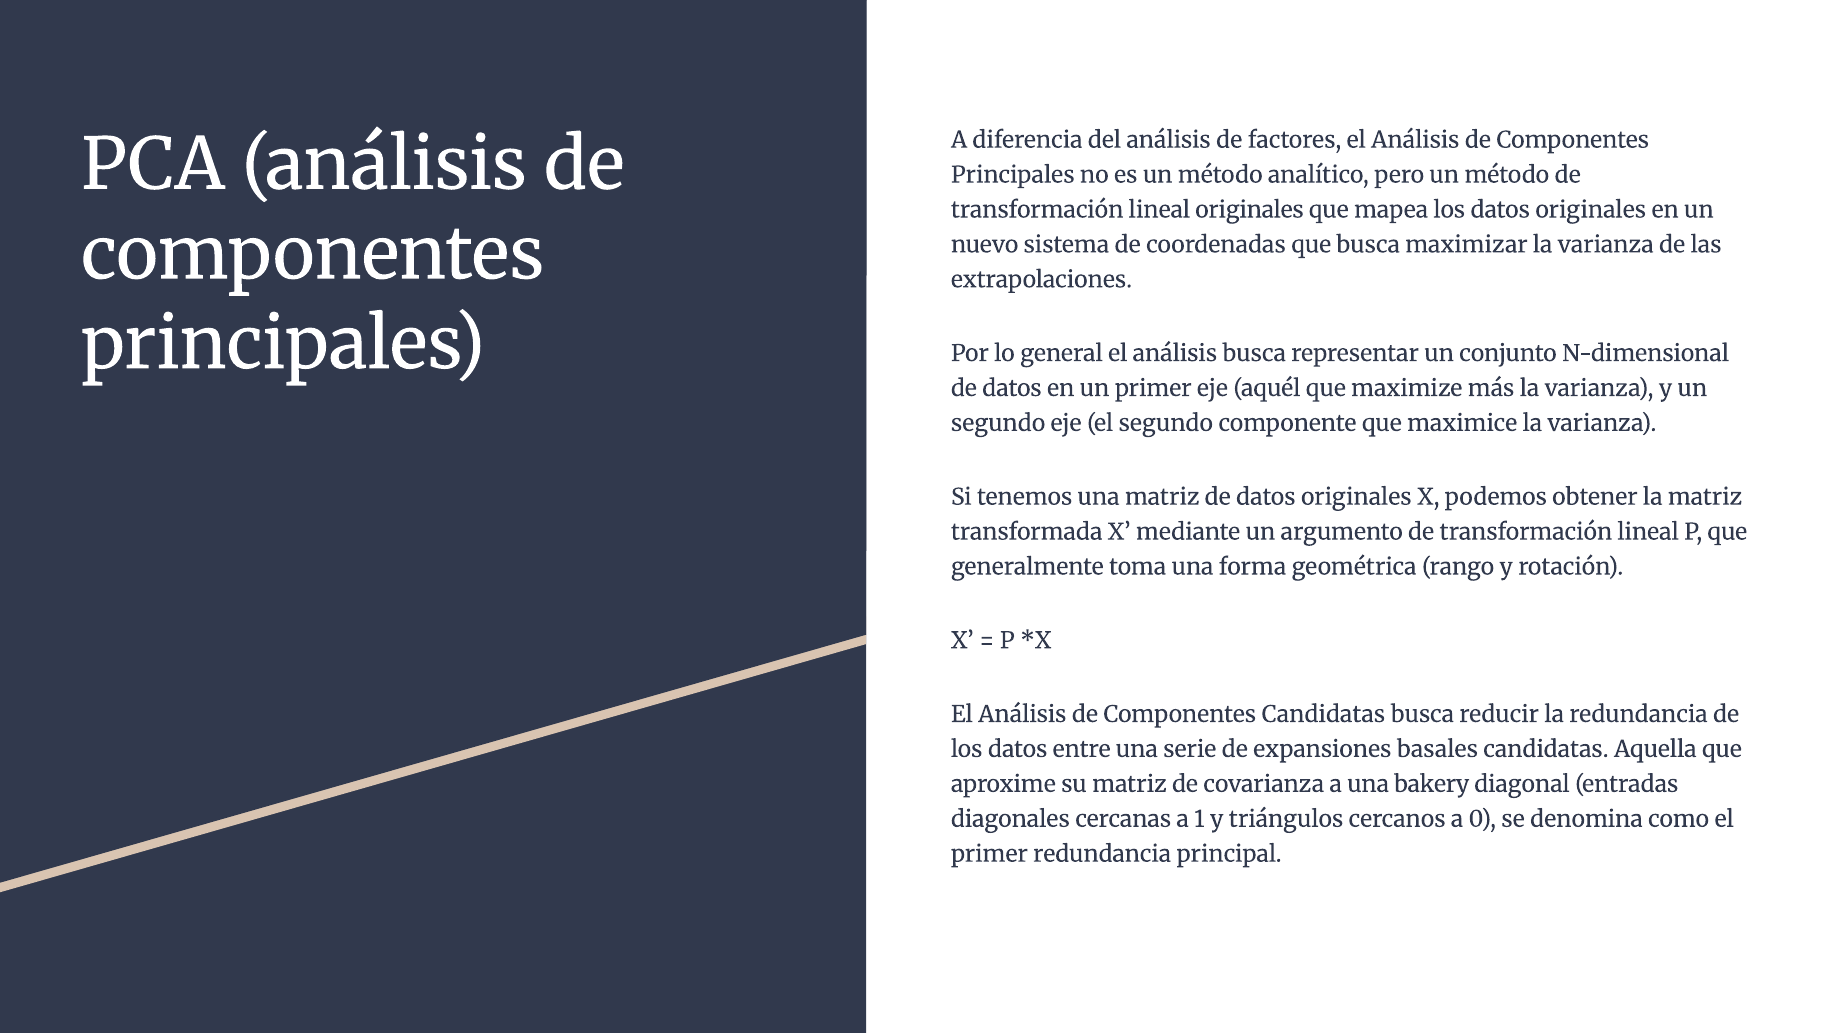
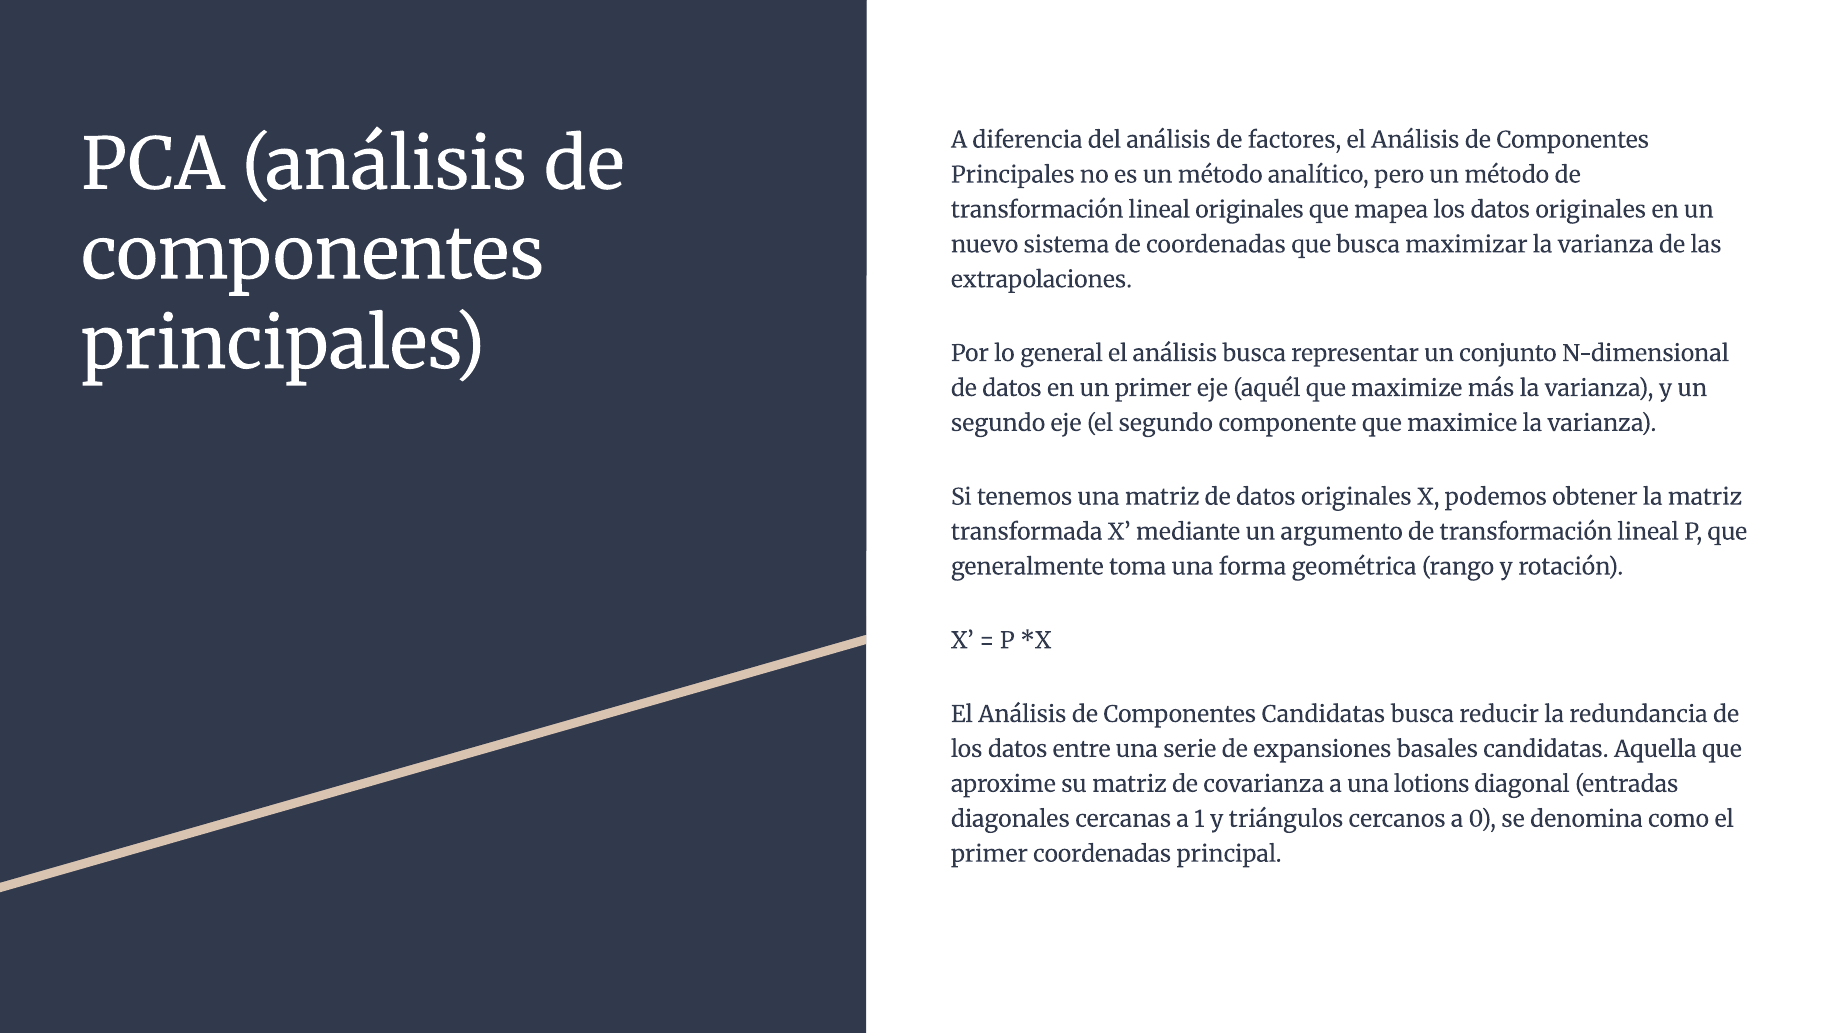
bakery: bakery -> lotions (1432, 784)
primer redundancia: redundancia -> coordenadas (1102, 854)
